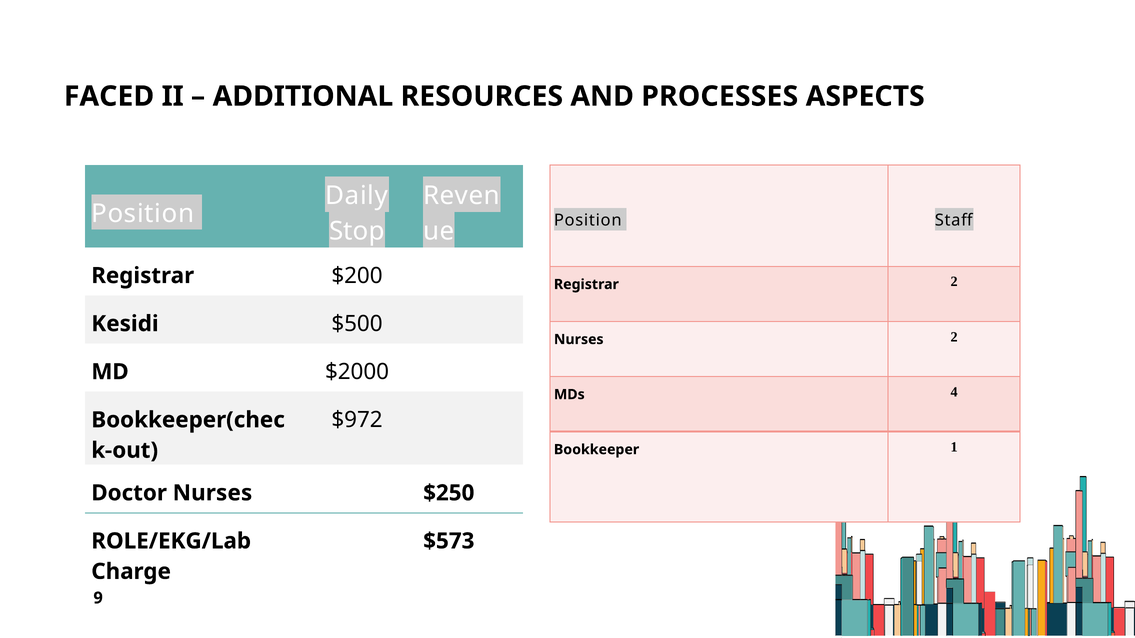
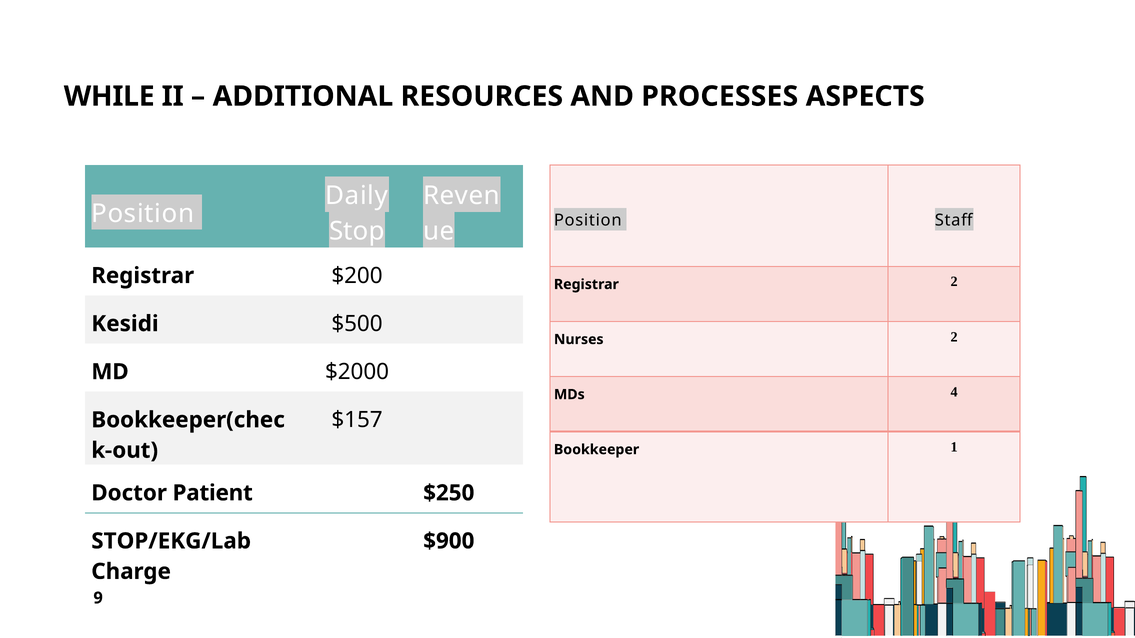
FACED: FACED -> WHILE (109, 96)
$972: $972 -> $157 (357, 420)
Doctor Nurses: Nurses -> Patient (213, 493)
ROLE/EKG/Lab: ROLE/EKG/Lab -> STOP/EKG/Lab (171, 541)
$573: $573 -> $900 (449, 541)
